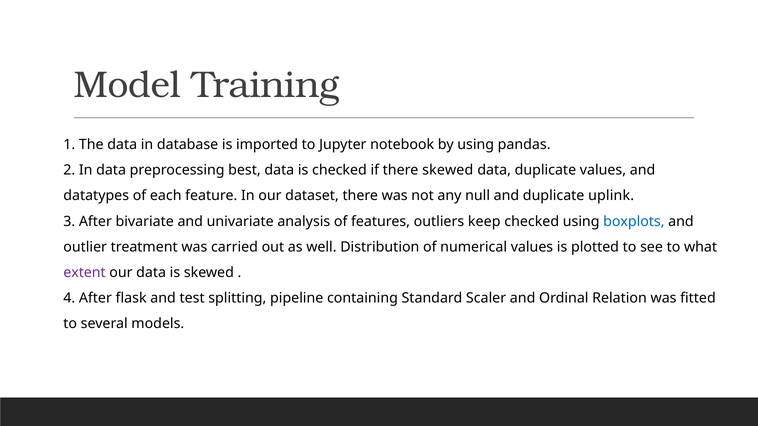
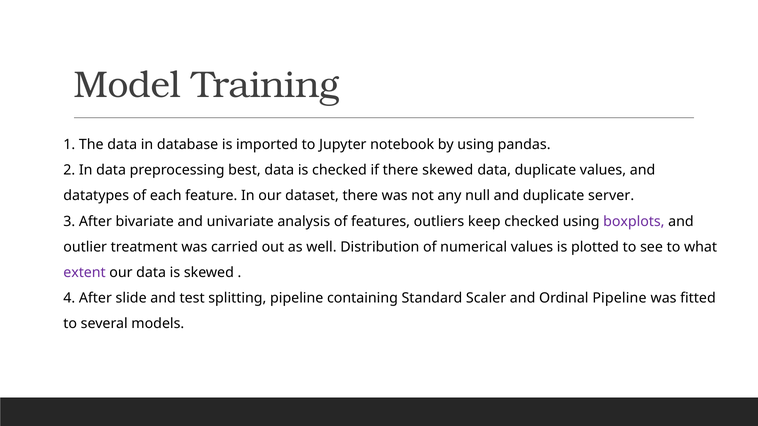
uplink: uplink -> server (611, 196)
boxplots colour: blue -> purple (634, 222)
flask: flask -> slide (131, 298)
Ordinal Relation: Relation -> Pipeline (619, 298)
